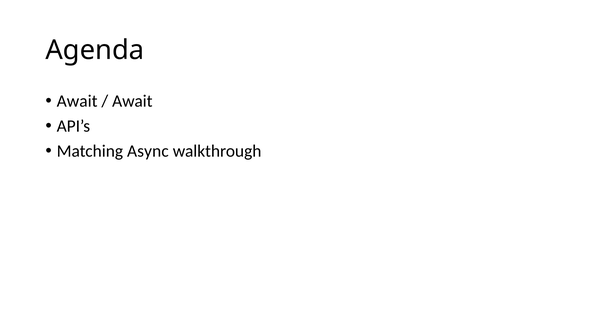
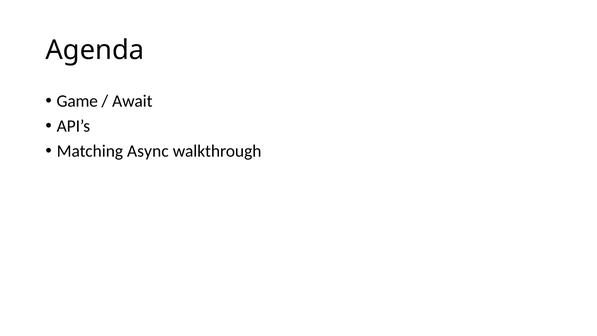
Await: Await -> Game (77, 101)
